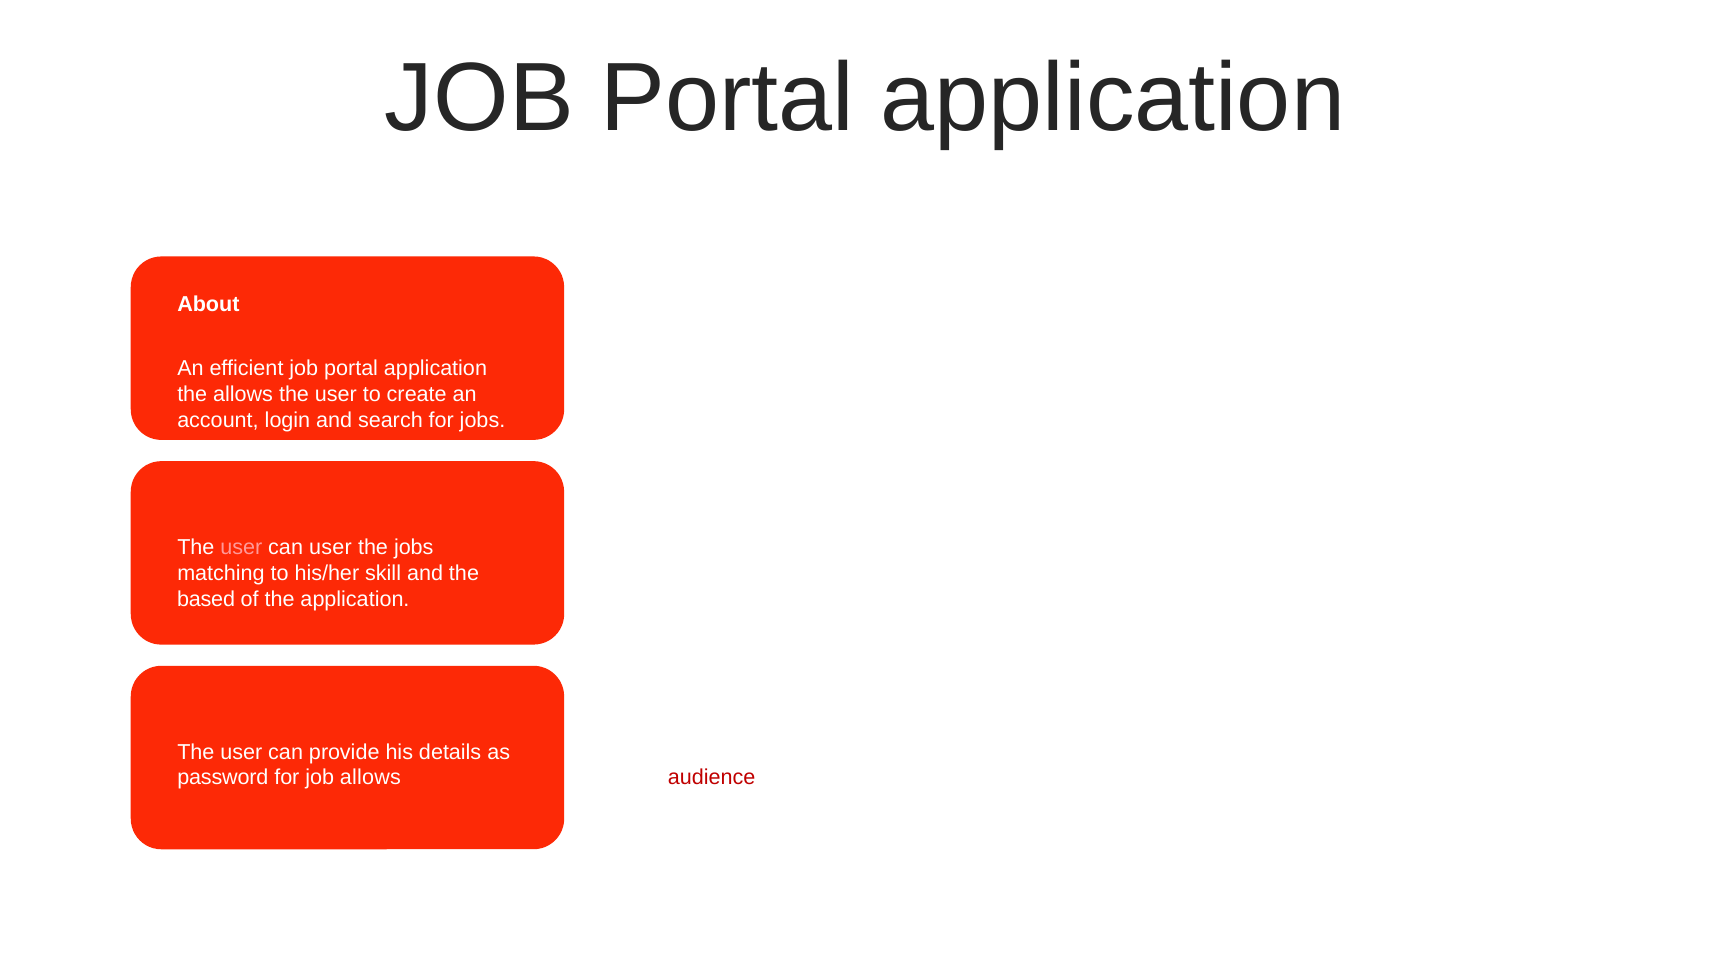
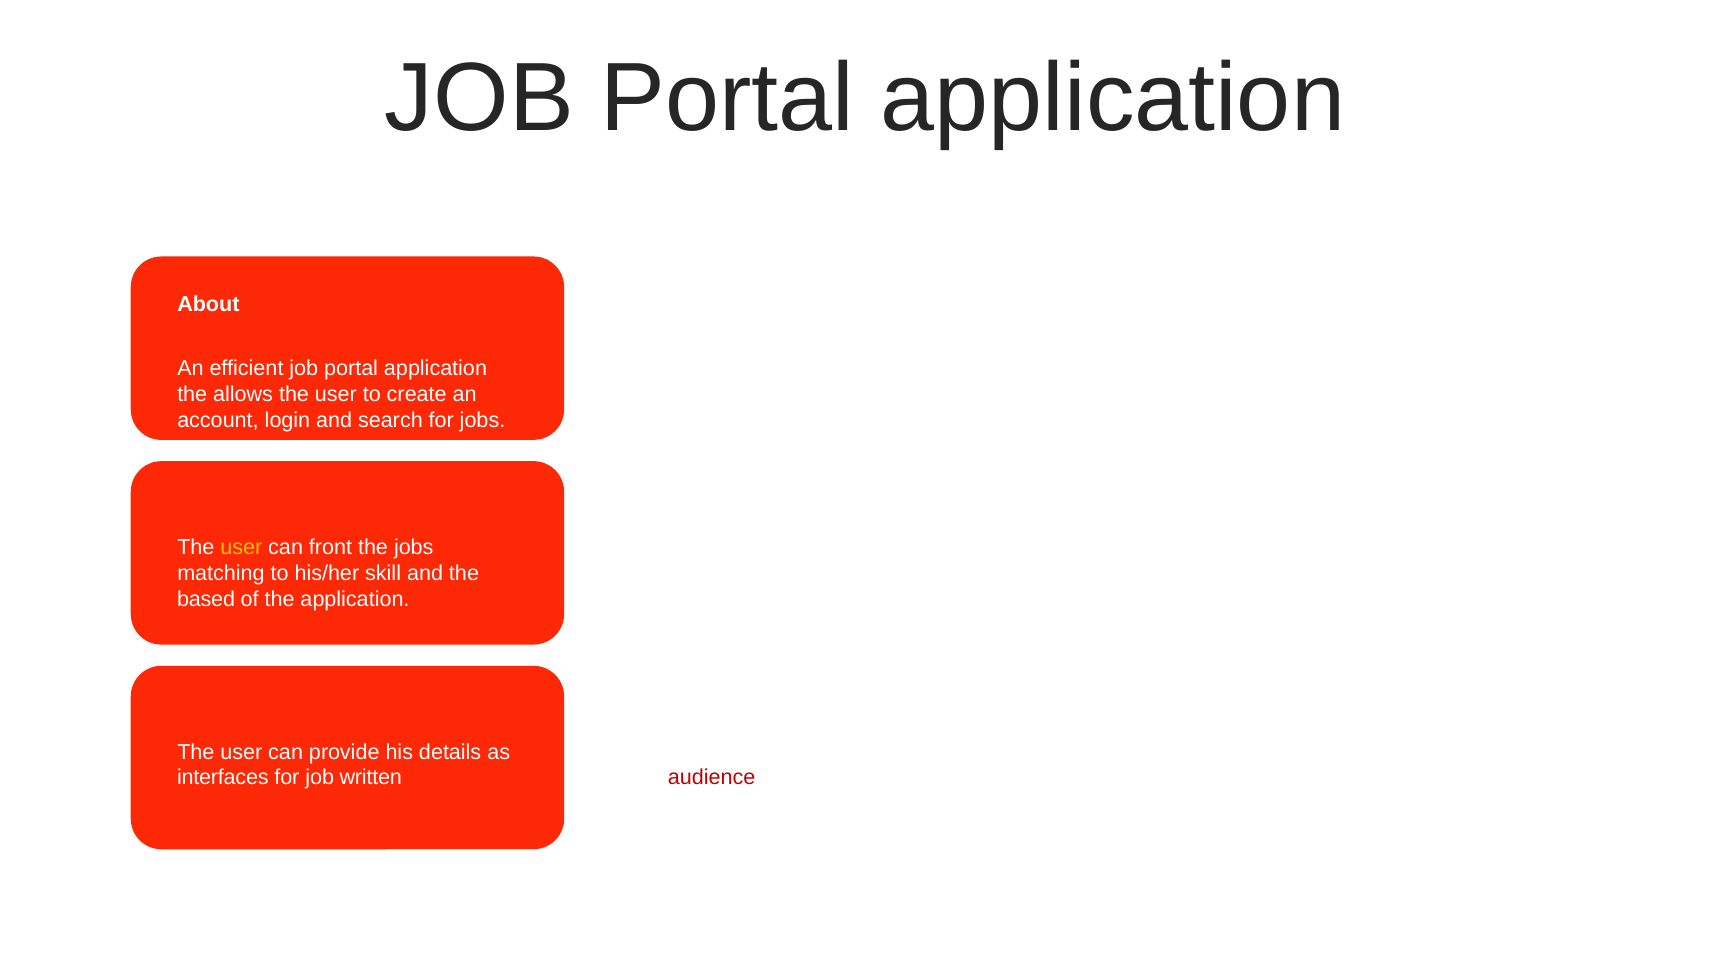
user colour: pink -> yellow (241, 547)
can user: user -> front (331, 547)
password: password -> interfaces (223, 778)
job allows: allows -> written (371, 778)
